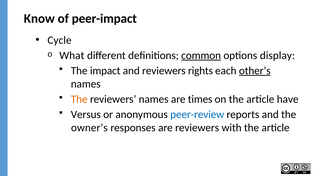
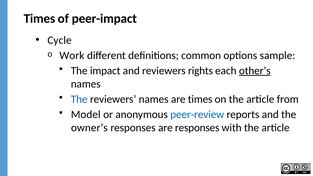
Know: Know -> Times (39, 19)
What: What -> Work (72, 55)
common underline: present -> none (201, 55)
display: display -> sample (277, 55)
The colour: orange -> blue (79, 99)
have: have -> from (288, 99)
Versus: Versus -> Model (86, 114)
are reviewers: reviewers -> responses (197, 128)
